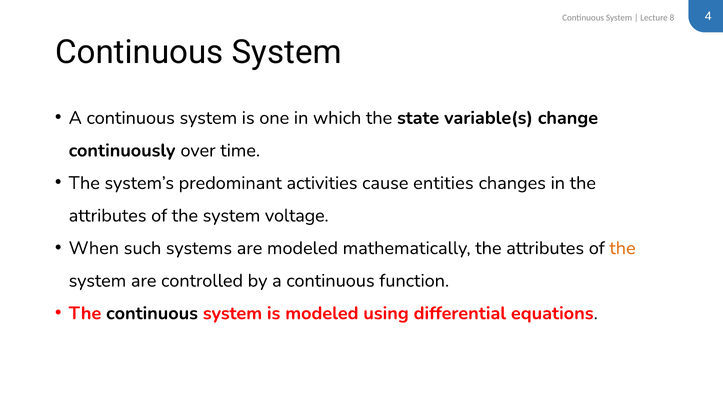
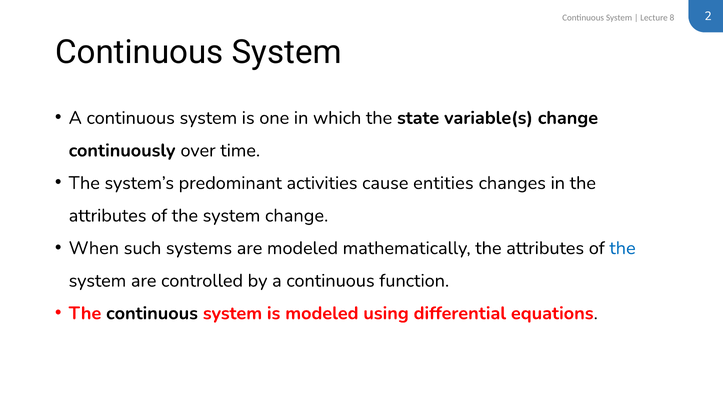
4: 4 -> 2 (708, 16)
system voltage: voltage -> change (297, 215)
the colour: orange -> blue (623, 248)
